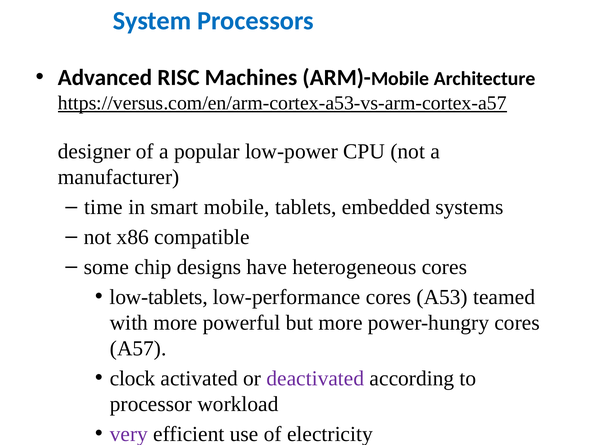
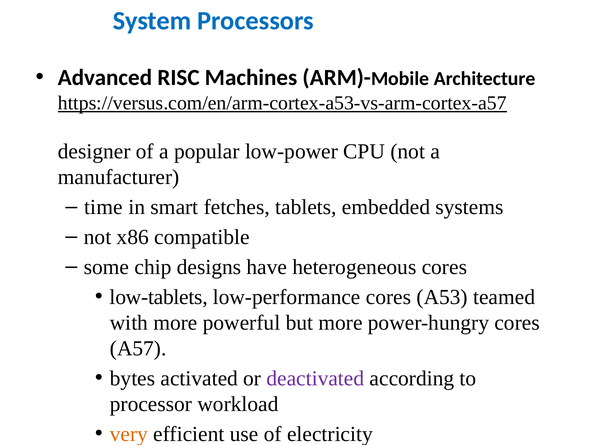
smart mobile: mobile -> fetches (237, 207)
clock: clock -> bytes (133, 379)
very colour: purple -> orange (129, 435)
